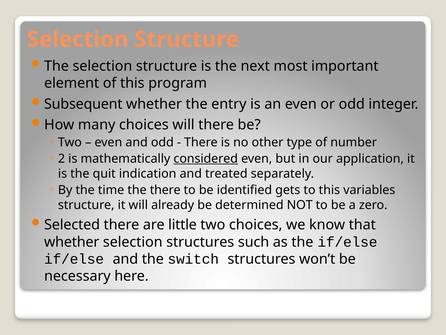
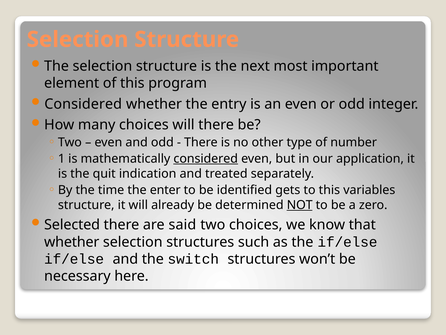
Subsequent: Subsequent -> Considered (83, 104)
2: 2 -> 1 (62, 159)
the there: there -> enter (165, 190)
NOT underline: none -> present (300, 205)
little: little -> said (182, 225)
